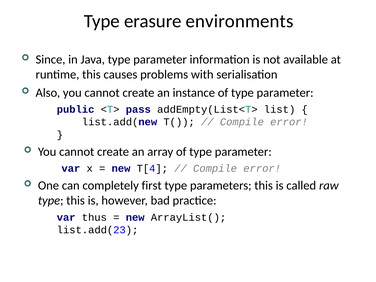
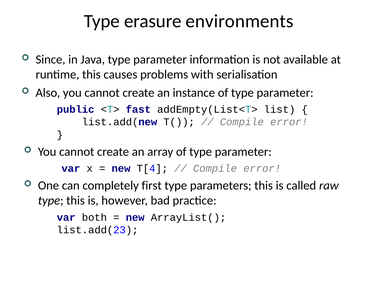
pass: pass -> fast (138, 109)
thus: thus -> both (94, 217)
